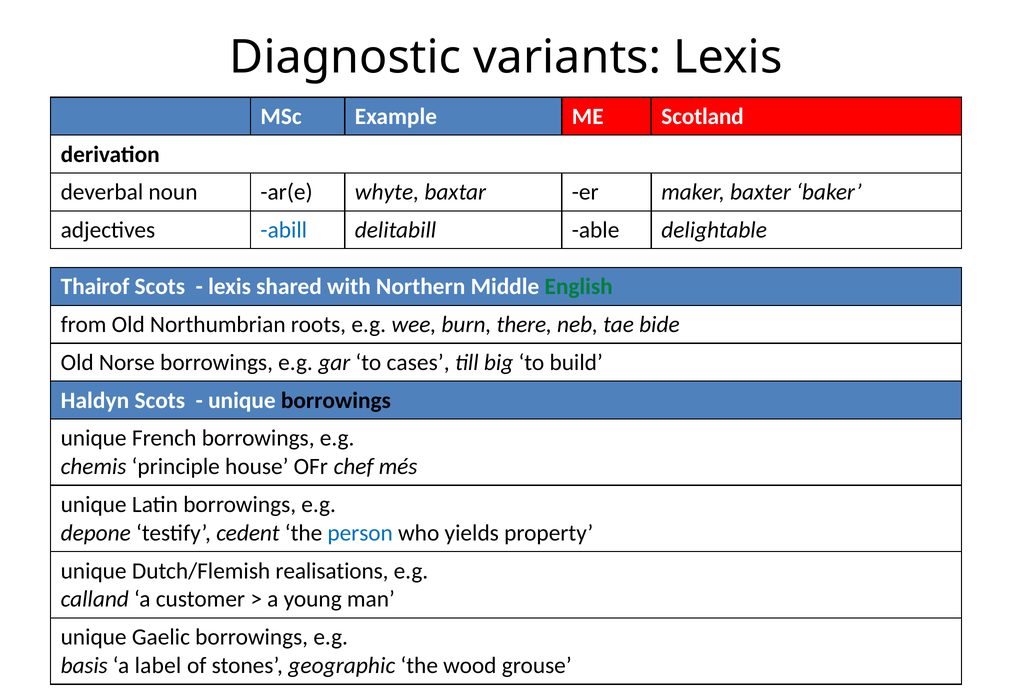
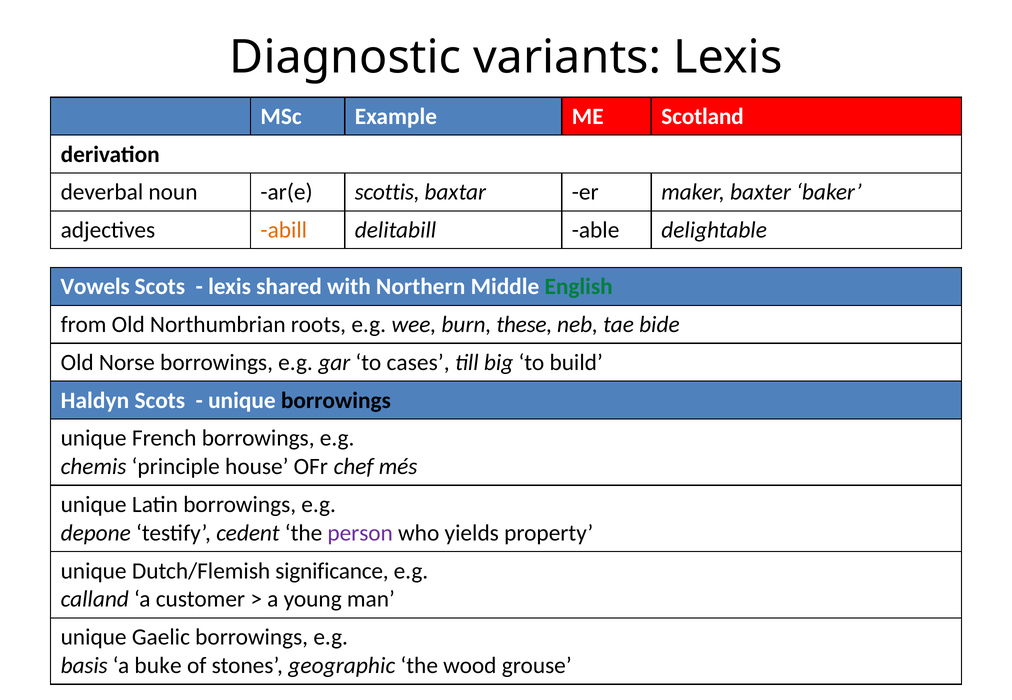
whyte: whyte -> scottis (387, 192)
abill colour: blue -> orange (284, 230)
Thairof: Thairof -> Vowels (95, 287)
there: there -> these (524, 325)
person colour: blue -> purple (360, 533)
realisations: realisations -> significance (332, 571)
label: label -> buke (158, 666)
